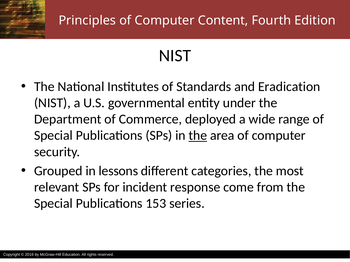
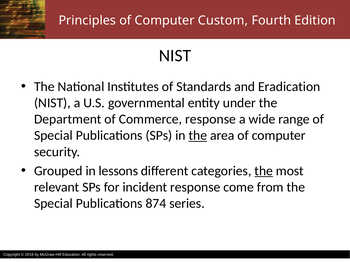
Content: Content -> Custom (223, 20)
Commerce deployed: deployed -> response (211, 119)
the underline: none -> present (264, 171)
153: 153 -> 874 (156, 204)
